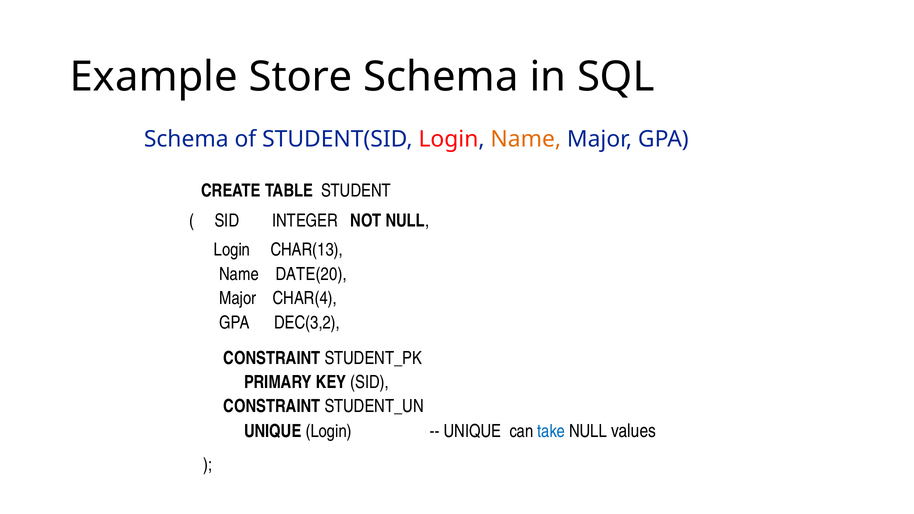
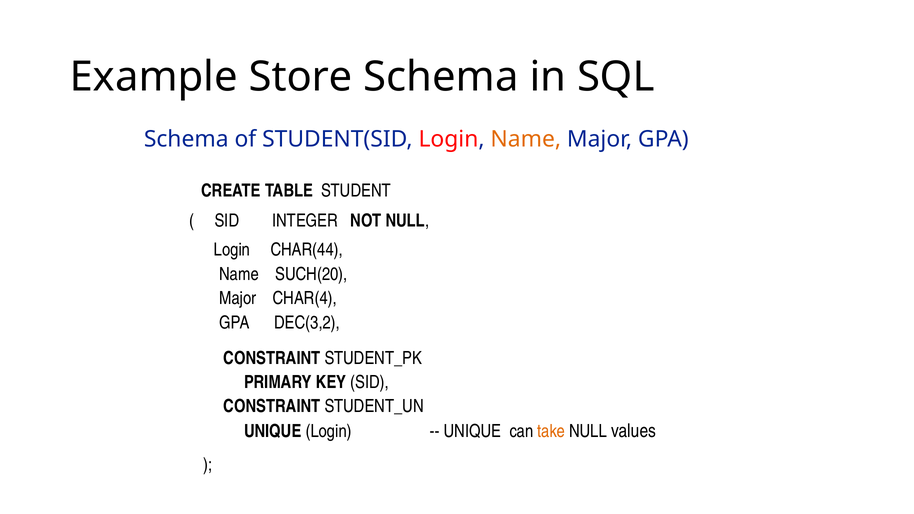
CHAR(13: CHAR(13 -> CHAR(44 (307, 250)
DATE(20: DATE(20 -> SUCH(20 (311, 274)
take colour: blue -> orange (551, 432)
